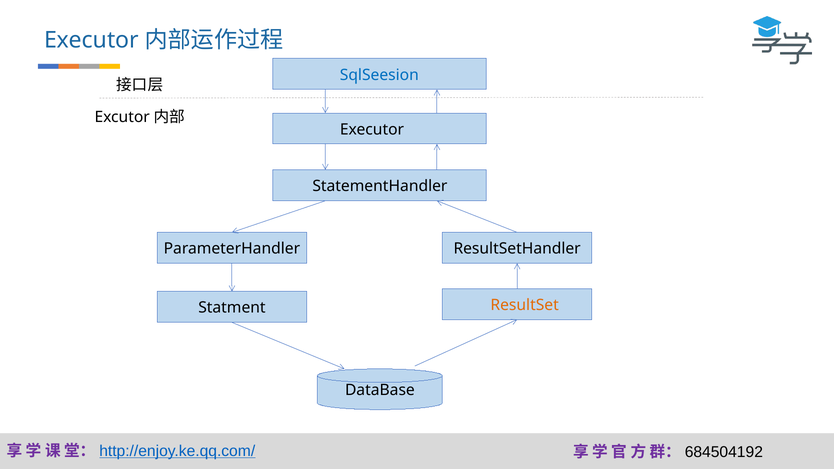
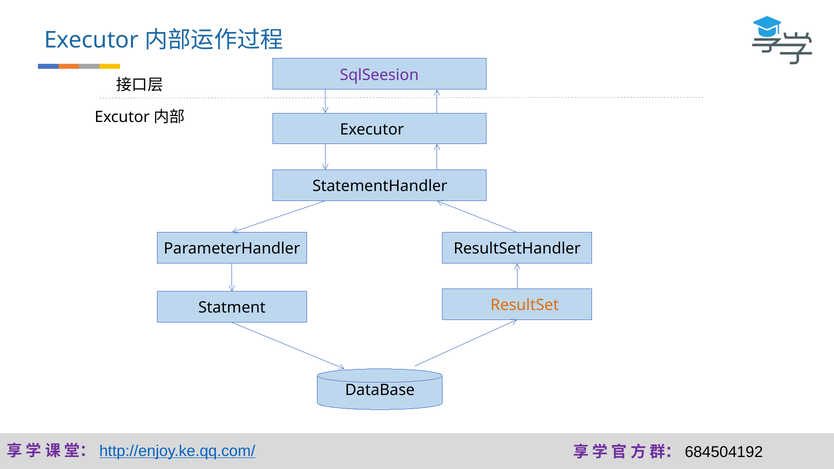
SqlSeesion colour: blue -> purple (379, 75)
